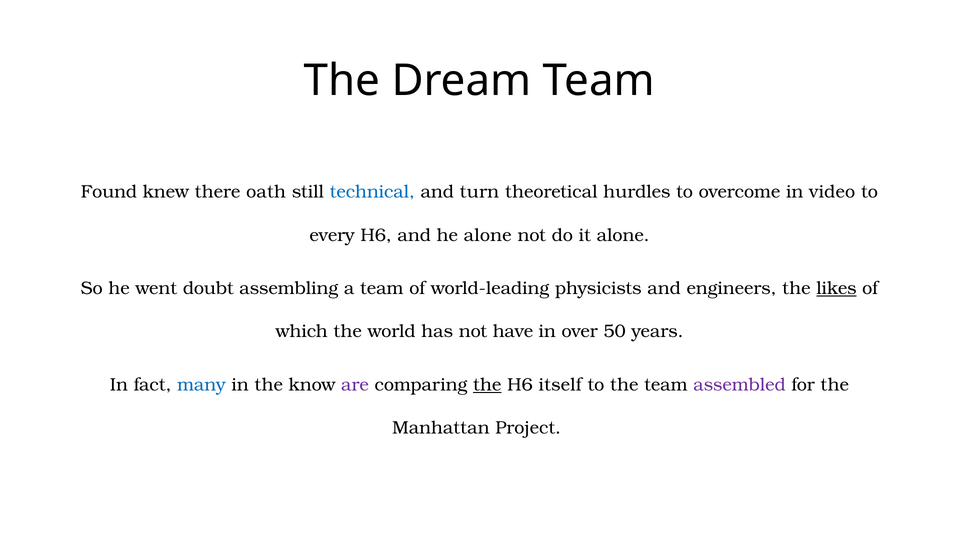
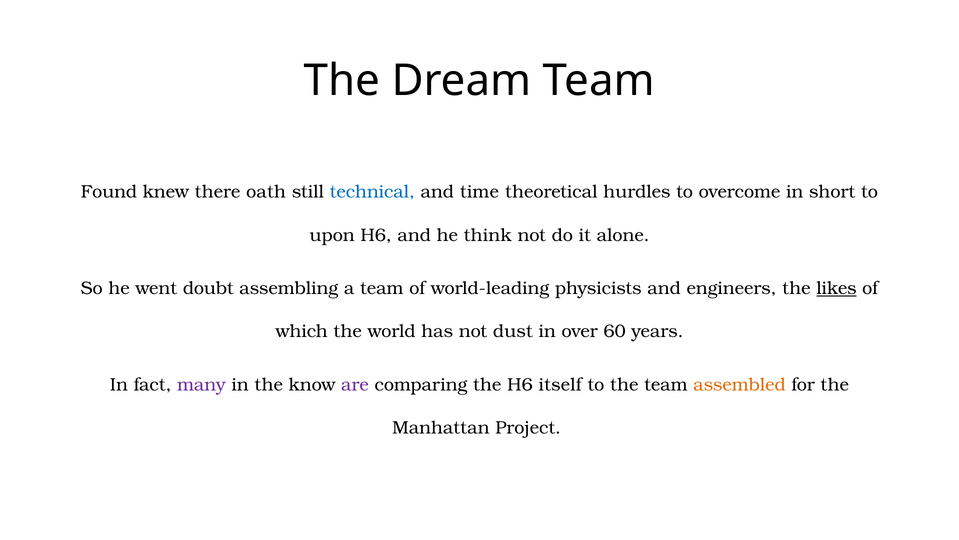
turn: turn -> time (479, 192)
video: video -> short (832, 192)
every: every -> upon (332, 235)
he alone: alone -> think (488, 235)
have: have -> dust (513, 331)
50: 50 -> 60 (615, 331)
many colour: blue -> purple (201, 384)
the underline: present -> none (487, 384)
assembled colour: purple -> orange (740, 384)
